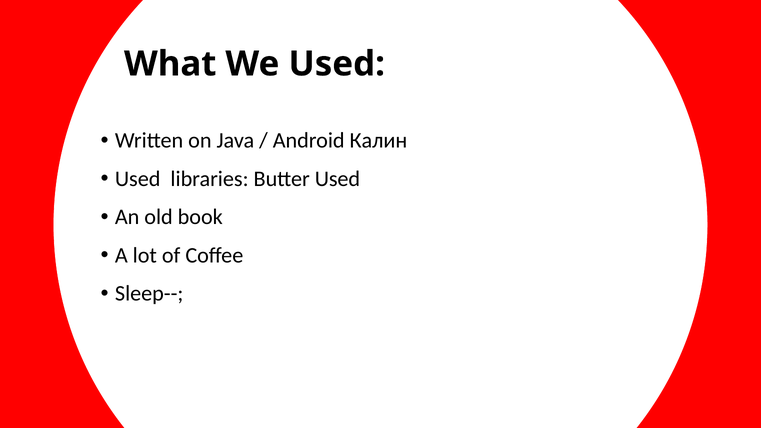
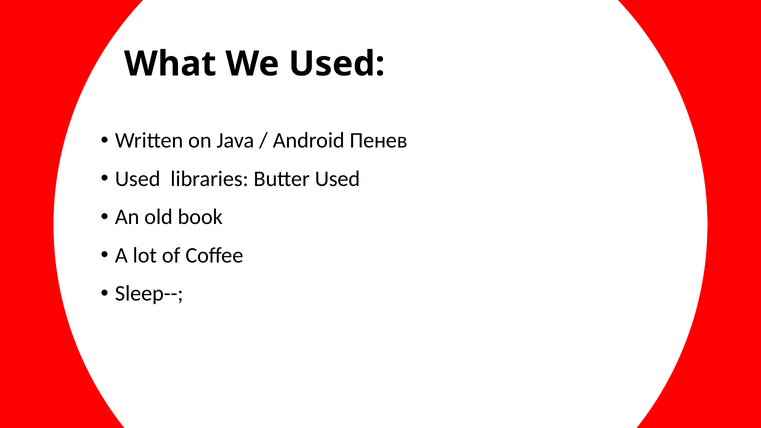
Калин: Калин -> Пенев (378, 141)
